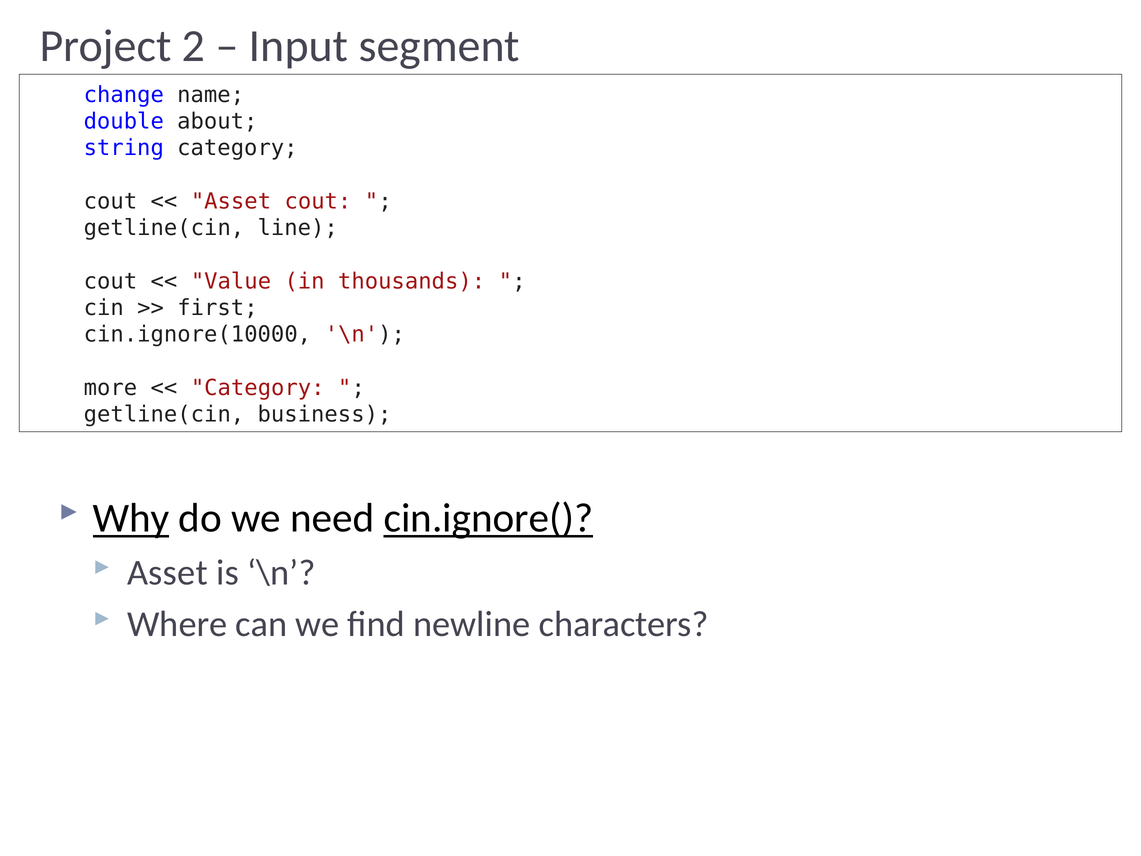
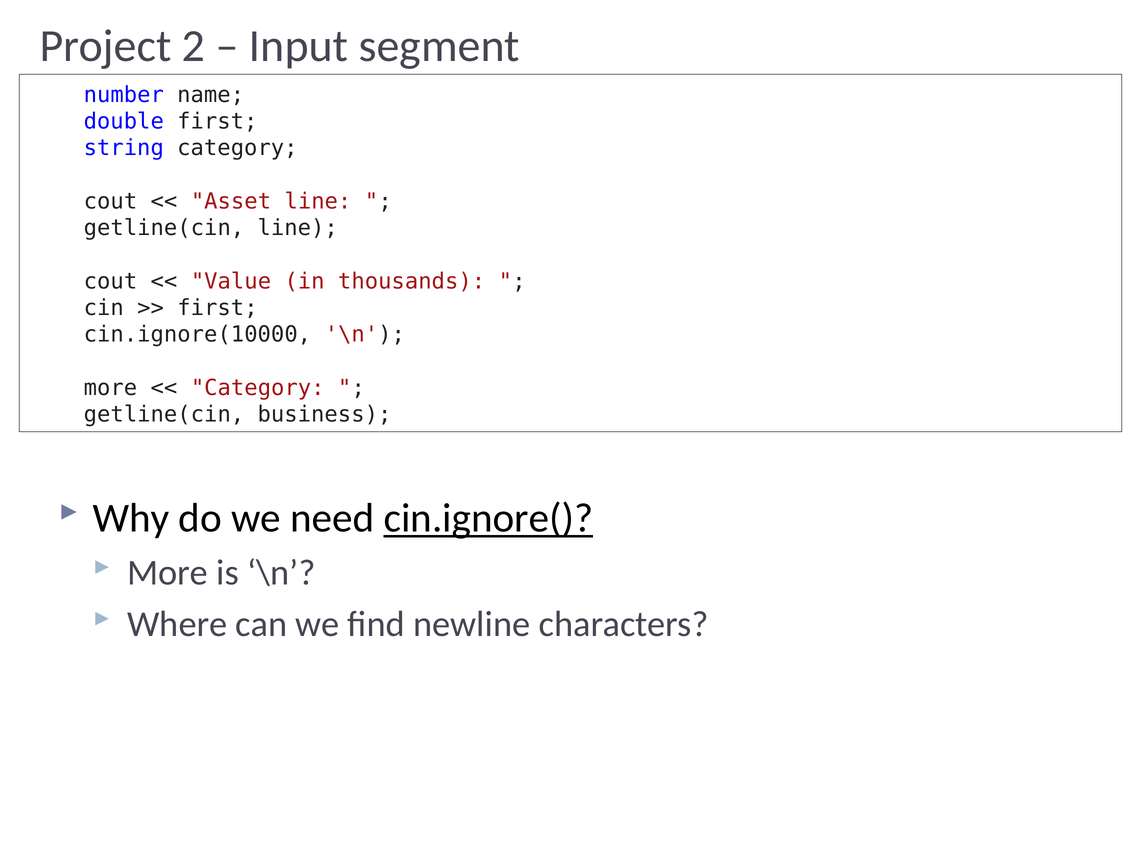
change: change -> number (124, 95)
double about: about -> first (217, 121)
Asset cout: cout -> line (318, 201)
Why underline: present -> none (131, 518)
Asset: Asset -> More (168, 572)
